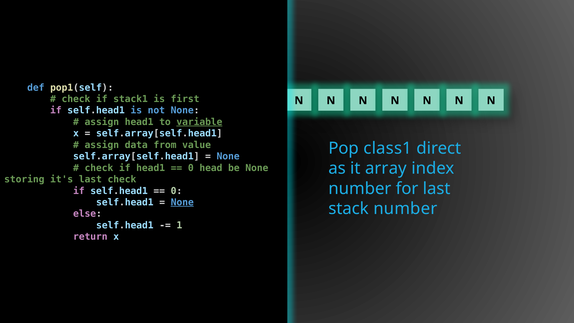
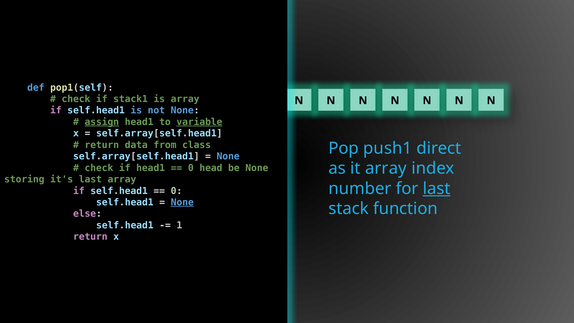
is first: first -> array (185, 99)
assign underline: none -> present (102, 122)
assign: assign -> return (102, 145)
value: value -> class (197, 145)
class1: class1 -> push1 (388, 148)
last check: check -> array (122, 179)
last underline: none -> present (437, 188)
stack number: number -> function (405, 209)
